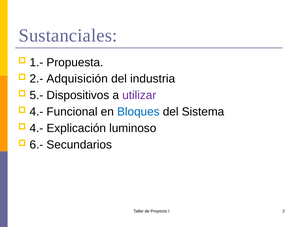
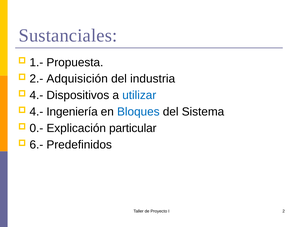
5.-: 5.- -> 4.- (36, 95)
utilizar colour: purple -> blue (139, 95)
Funcional: Funcional -> Ingeniería (72, 112)
4.-: 4.- -> 0.- (36, 128)
luminoso: luminoso -> particular (133, 128)
Secundarios: Secundarios -> Predefinidos (79, 145)
